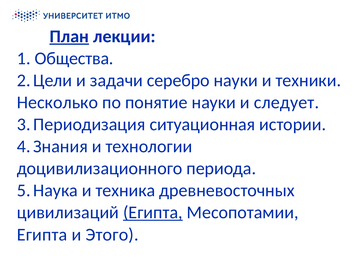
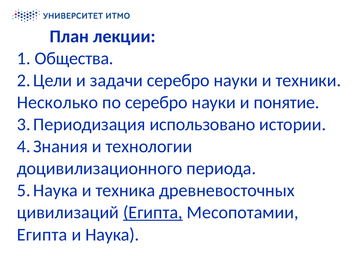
План underline: present -> none (69, 36)
по понятие: понятие -> серебро (156, 102)
следует: следует -> понятие (287, 102)
ситуационная: ситуационная -> использовано (202, 124)
Этого: Этого -> Наука (112, 235)
